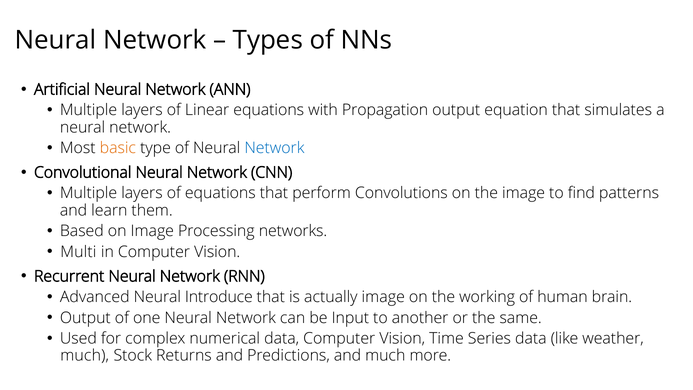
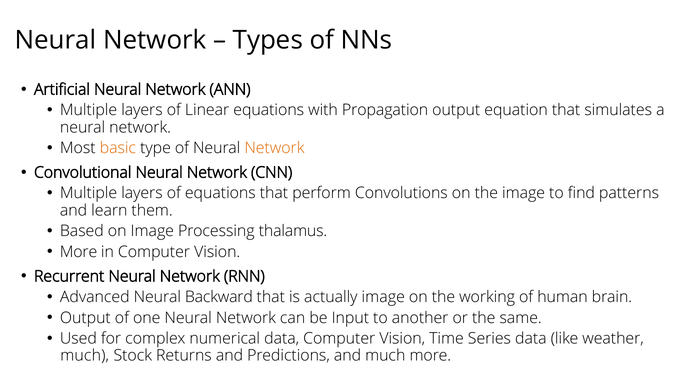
Network colour: blue -> orange (274, 148)
networks: networks -> thalamus (293, 231)
Multi: Multi -> More (79, 252)
Introduce: Introduce -> Backward (219, 297)
